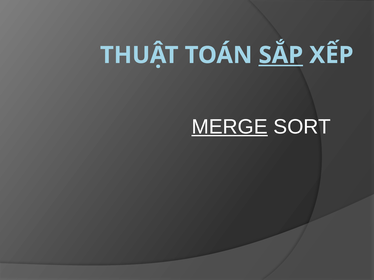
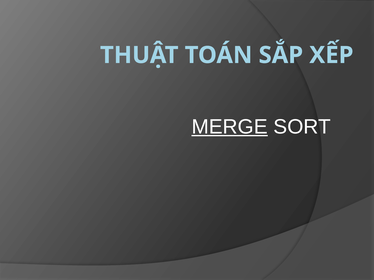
SẮP underline: present -> none (281, 55)
